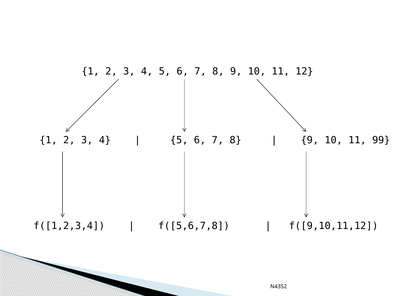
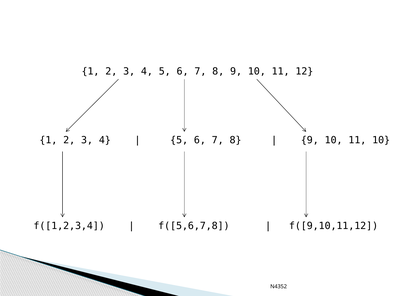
11 99: 99 -> 10 (381, 140)
